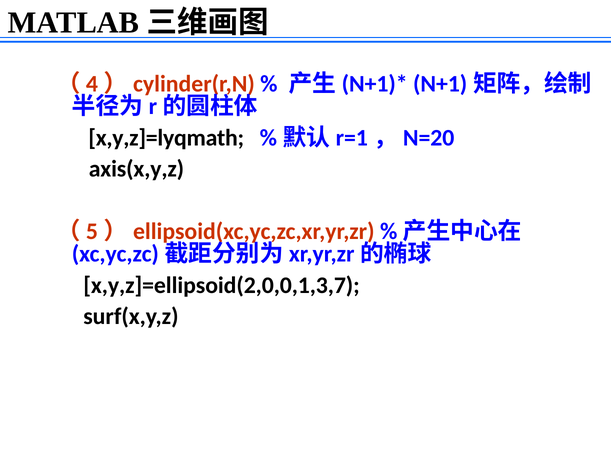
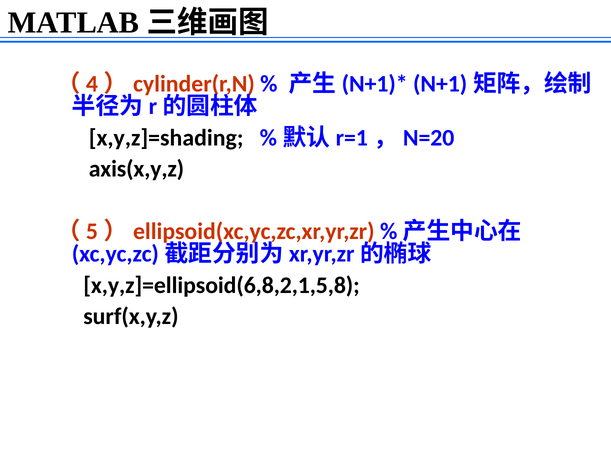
x,y,z]=lyqmath: x,y,z]=lyqmath -> x,y,z]=shading (166, 138)
x,y,z]=ellipsoid(2,0,0,1,3,7: x,y,z]=ellipsoid(2,0,0,1,3,7 -> x,y,z]=ellipsoid(6,8,2,1,5,8 (222, 286)
